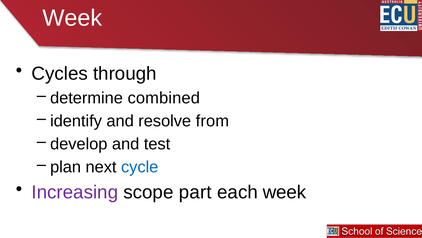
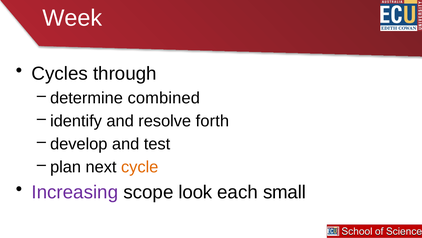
from: from -> forth (212, 121)
cycle colour: blue -> orange (140, 167)
part: part -> look (195, 192)
each week: week -> small (285, 192)
